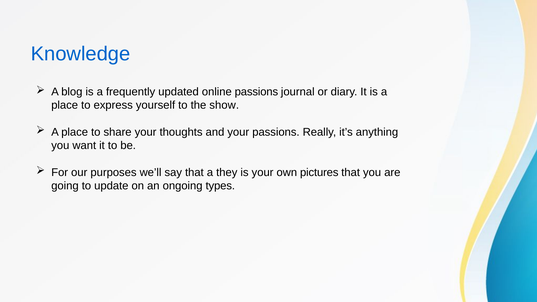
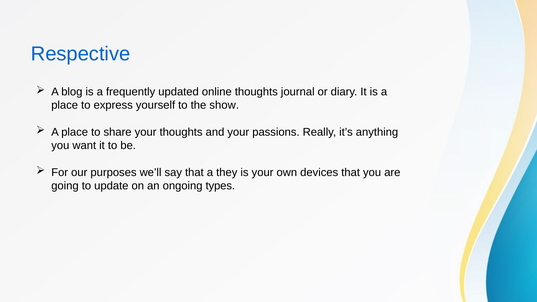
Knowledge: Knowledge -> Respective (81, 54)
online passions: passions -> thoughts (256, 92)
pictures: pictures -> devices (319, 172)
